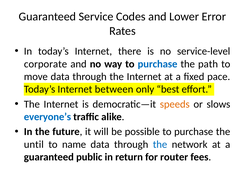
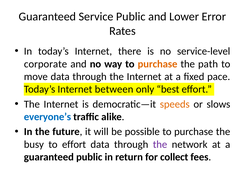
Service Codes: Codes -> Public (131, 17)
purchase colour: blue -> orange (158, 64)
until: until -> busy (34, 144)
to name: name -> effort (74, 144)
the colour: blue -> purple (160, 144)
router: router -> collect (174, 157)
